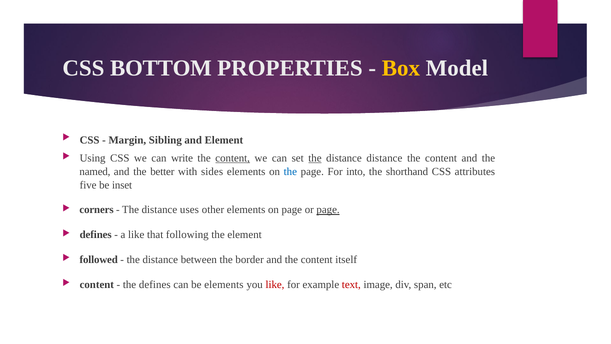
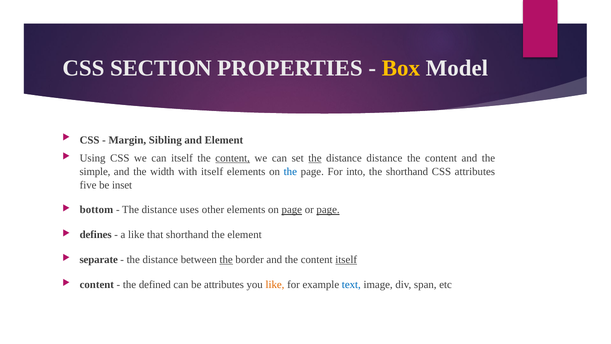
BOTTOM: BOTTOM -> SECTION (161, 68)
can write: write -> itself (182, 158)
named: named -> simple (95, 171)
better: better -> width (162, 171)
with sides: sides -> itself (212, 171)
corners: corners -> bottom (96, 210)
page underline: none -> present (292, 210)
that following: following -> shorthand (187, 235)
followed: followed -> separate (99, 259)
the underline: none -> present (226, 259)
itself underline: none -> present (346, 259)
the defines: defines -> defined (155, 284)
be elements: elements -> attributes (224, 284)
like colour: red -> orange (275, 284)
text colour: red -> blue (351, 284)
